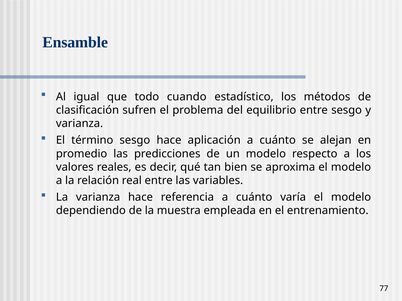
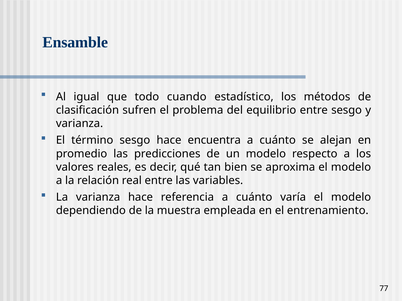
aplicación: aplicación -> encuentra (214, 141)
